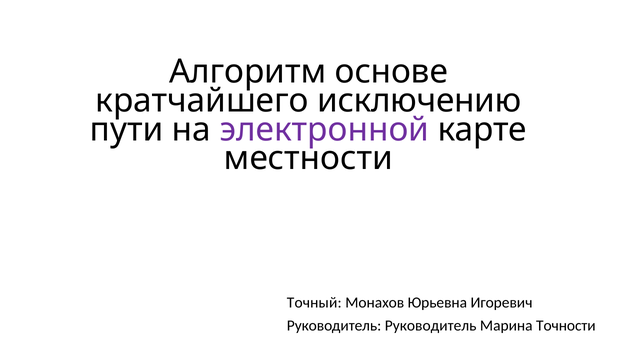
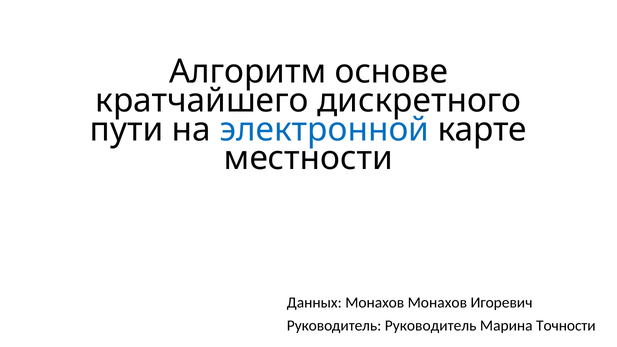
исключению: исключению -> дискретного (419, 101)
электронной colour: purple -> blue (324, 130)
Точный: Точный -> Данных (314, 303)
Монахов Юрьевна: Юрьевна -> Монахов (437, 303)
